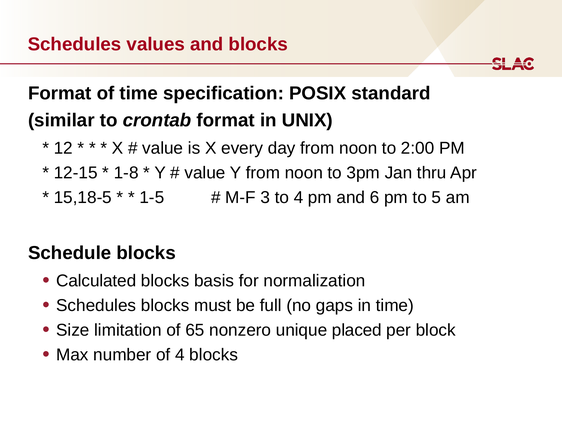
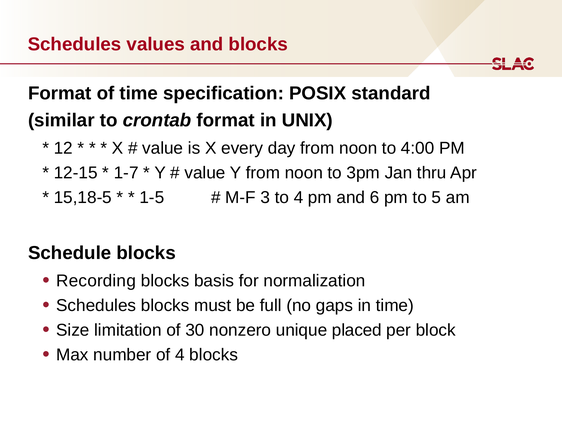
2:00: 2:00 -> 4:00 (418, 148)
1-8: 1-8 -> 1-7 (126, 173)
Calculated: Calculated -> Recording (96, 281)
65: 65 -> 30 (195, 331)
